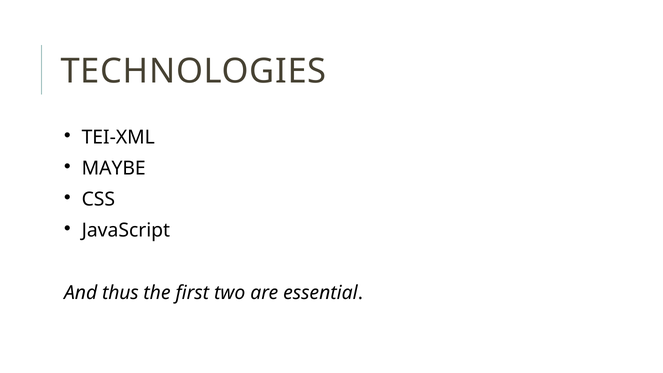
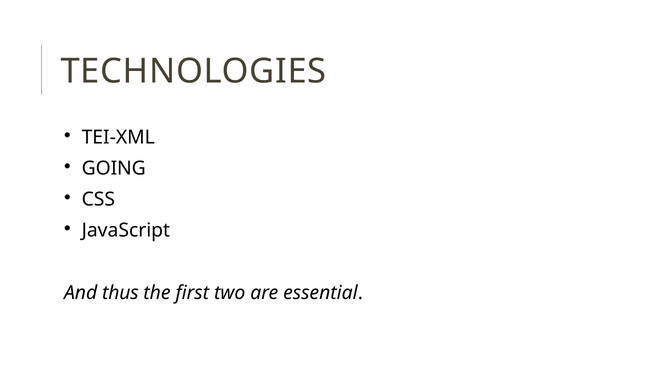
MAYBE: MAYBE -> GOING (114, 168)
